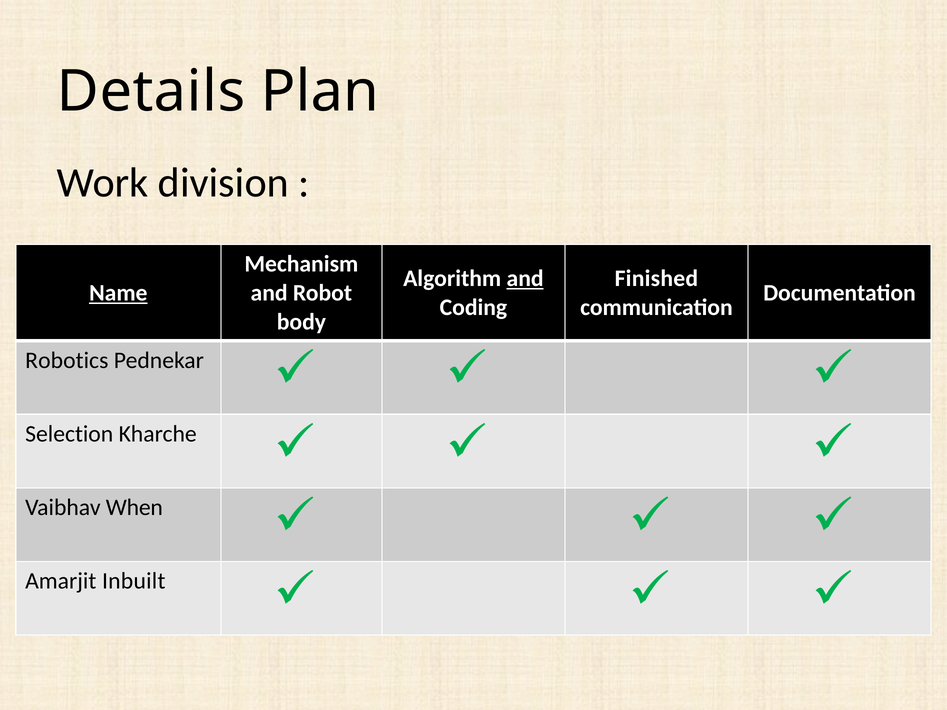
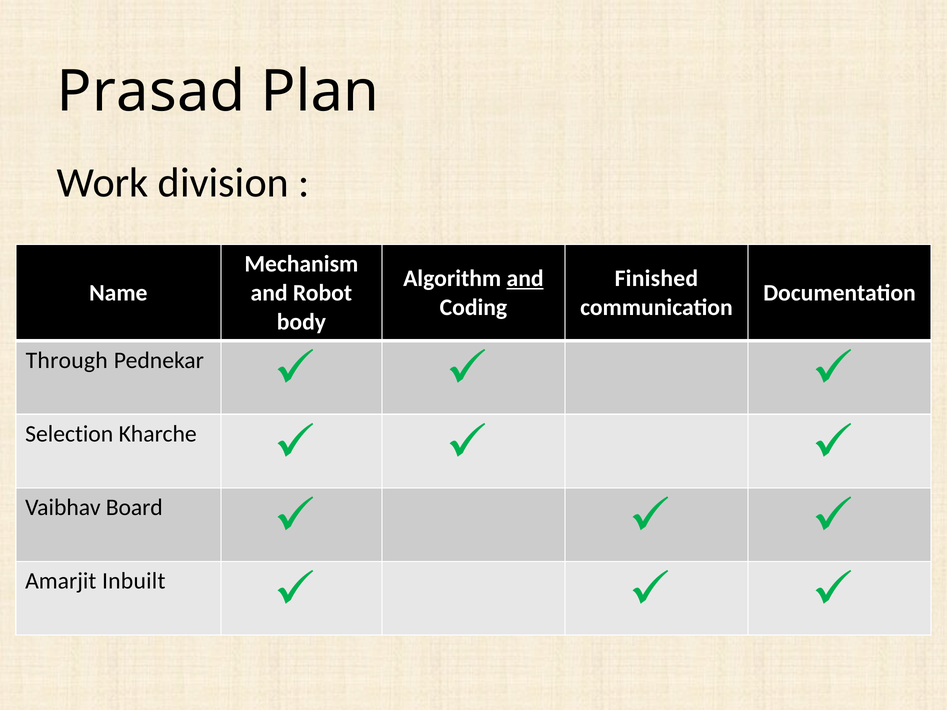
Details: Details -> Prasad (151, 92)
Name underline: present -> none (118, 293)
Robotics: Robotics -> Through (67, 360)
When: When -> Board (134, 508)
